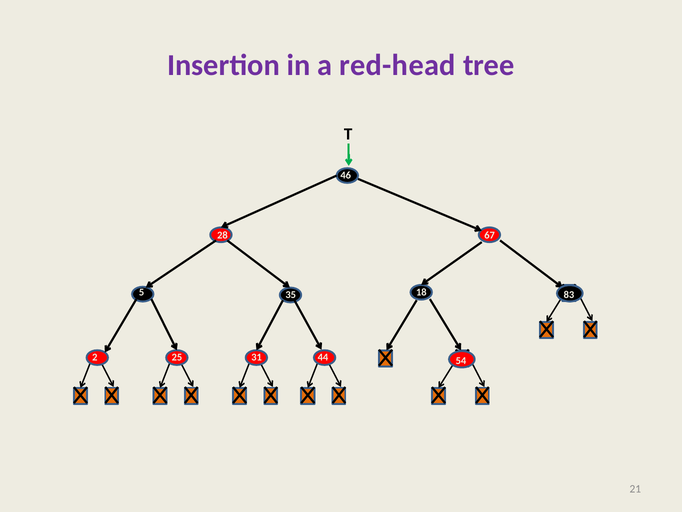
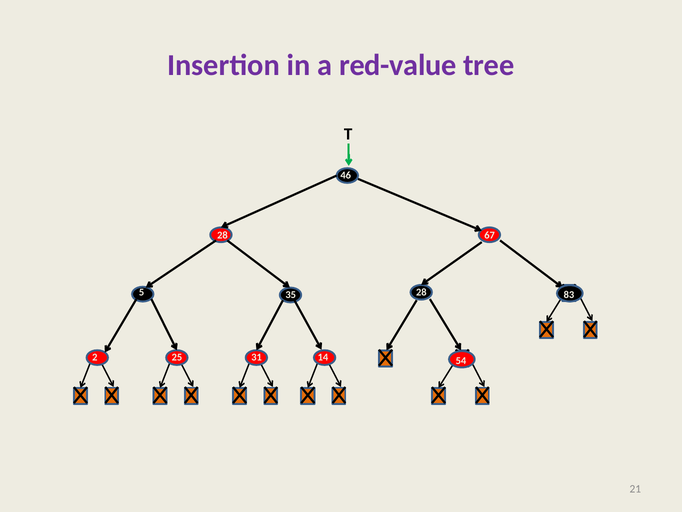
red-head: red-head -> red-value (398, 65)
35 18: 18 -> 28 (421, 292)
44: 44 -> 14 (323, 357)
